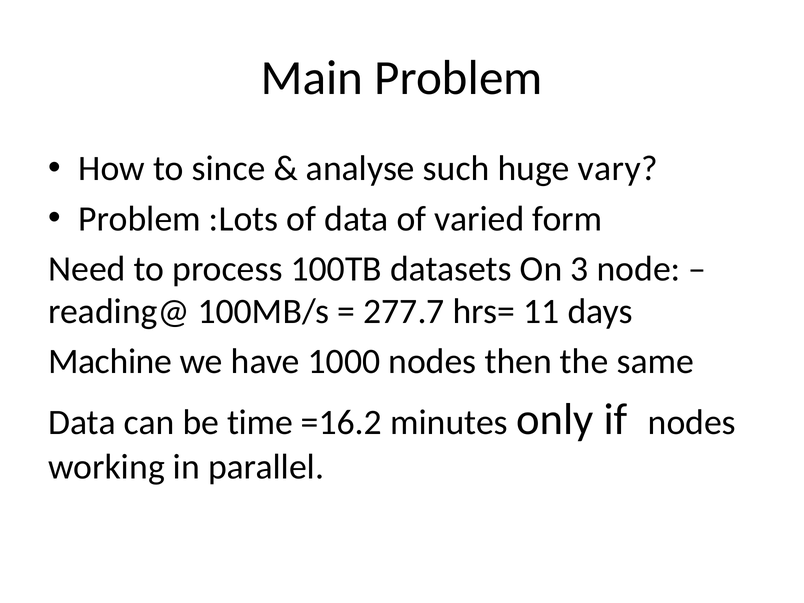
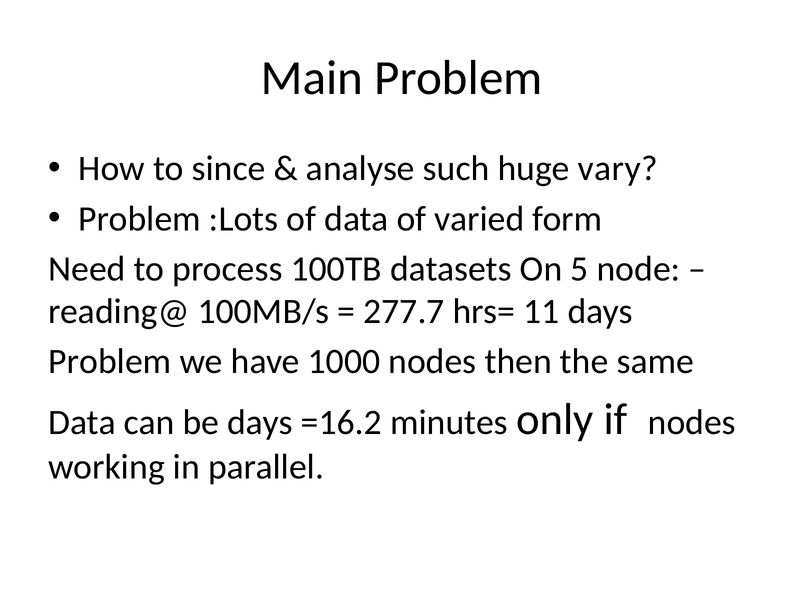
3: 3 -> 5 (579, 269)
Machine: Machine -> Problem (110, 362)
be time: time -> days (260, 422)
